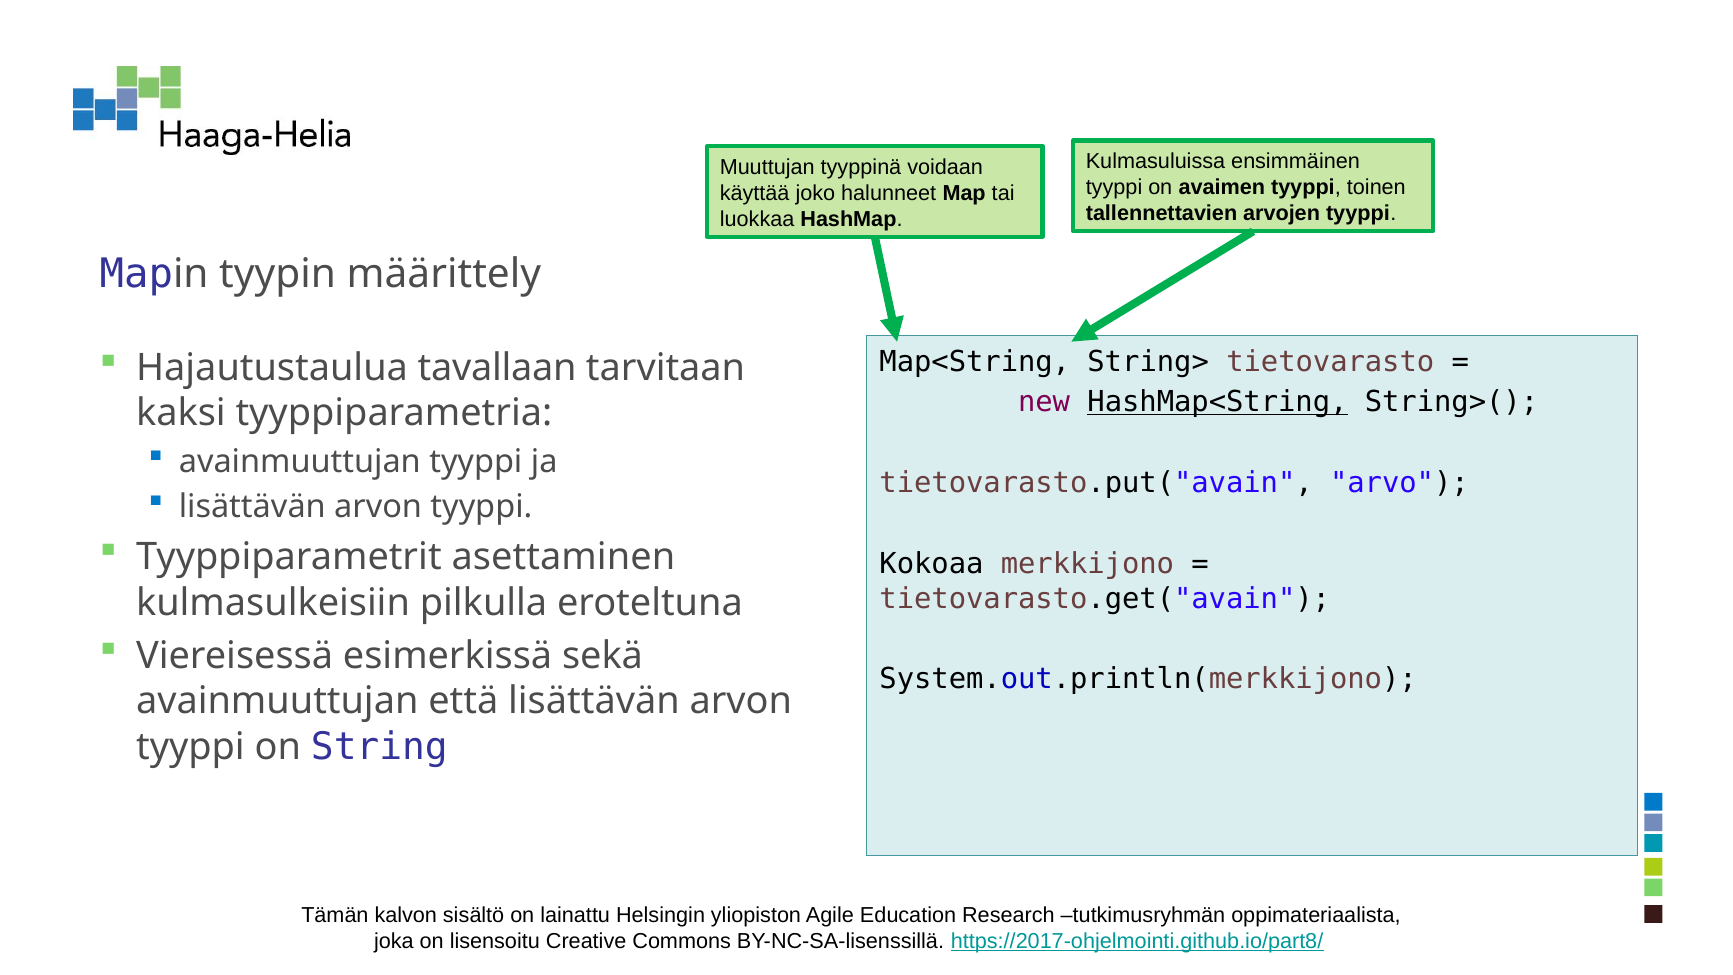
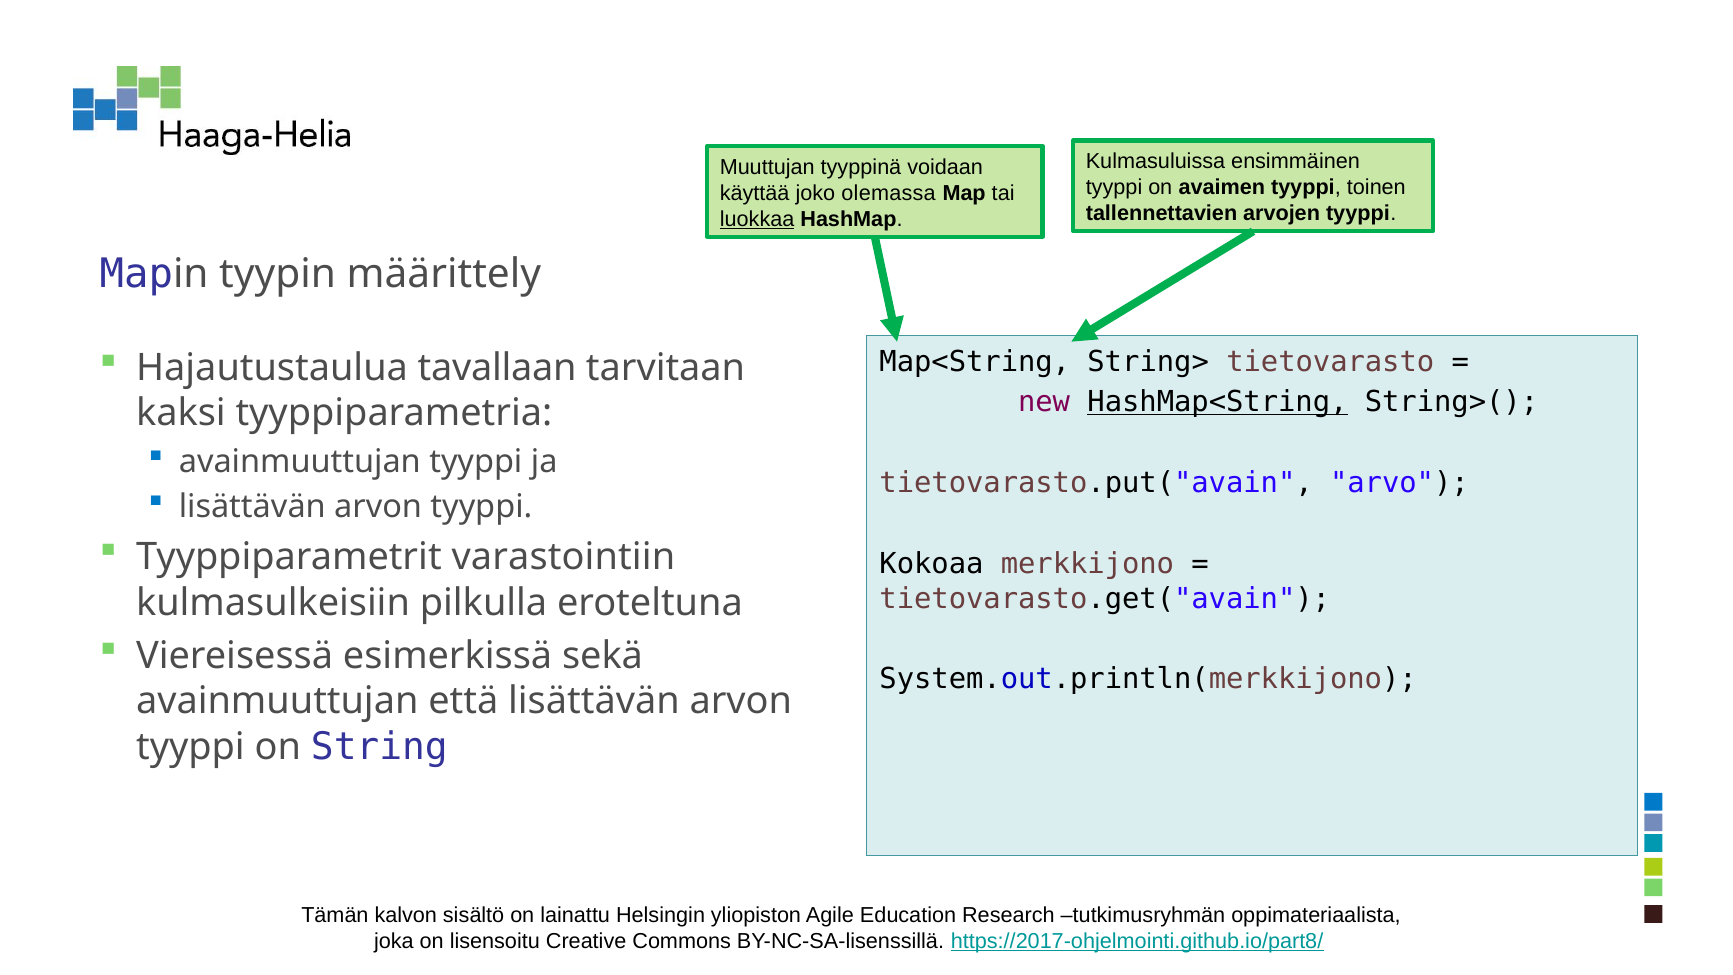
halunneet: halunneet -> olemassa (889, 193)
luokkaa underline: none -> present (757, 219)
asettaminen: asettaminen -> varastointiin (563, 557)
